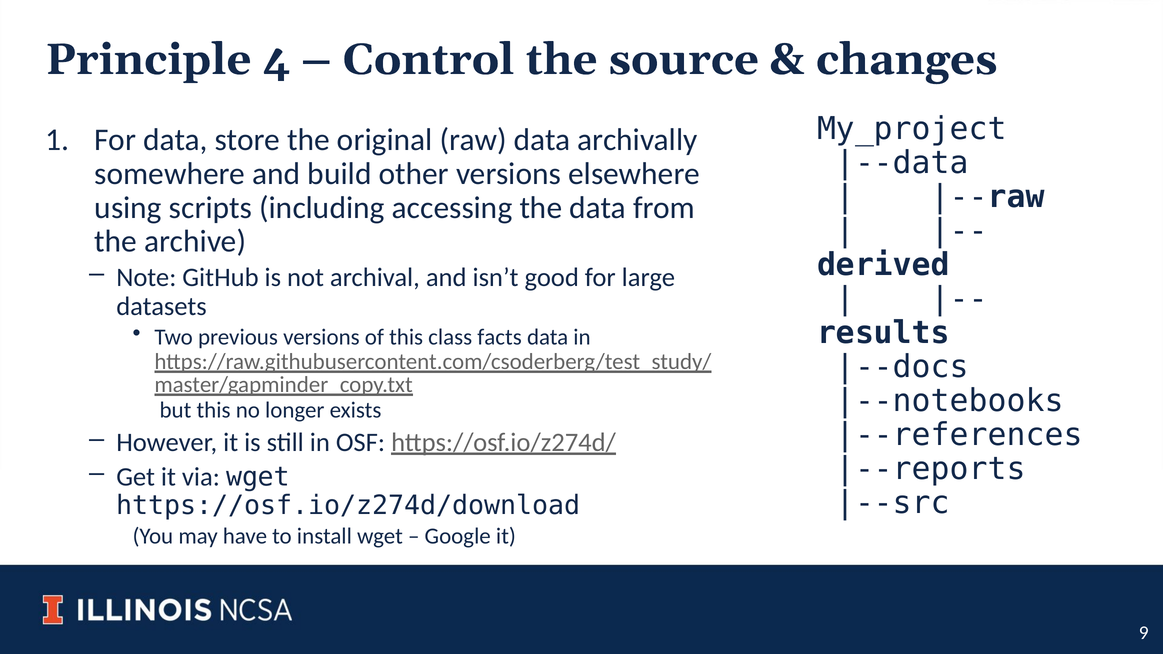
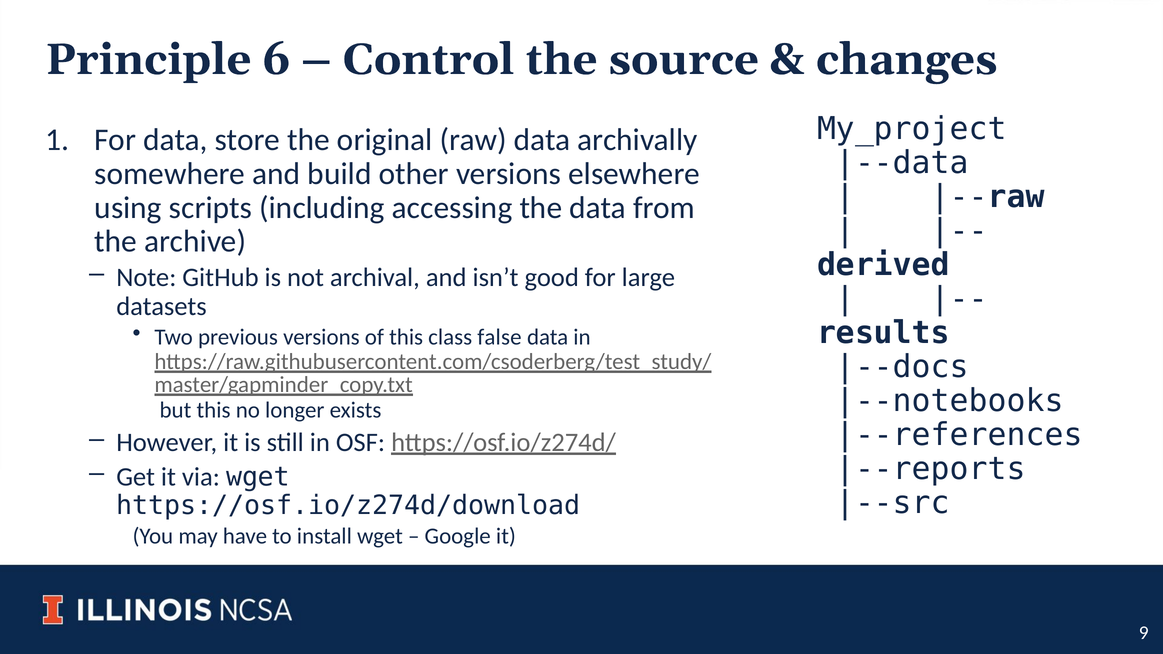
4: 4 -> 6 (276, 60)
facts: facts -> false (499, 337)
